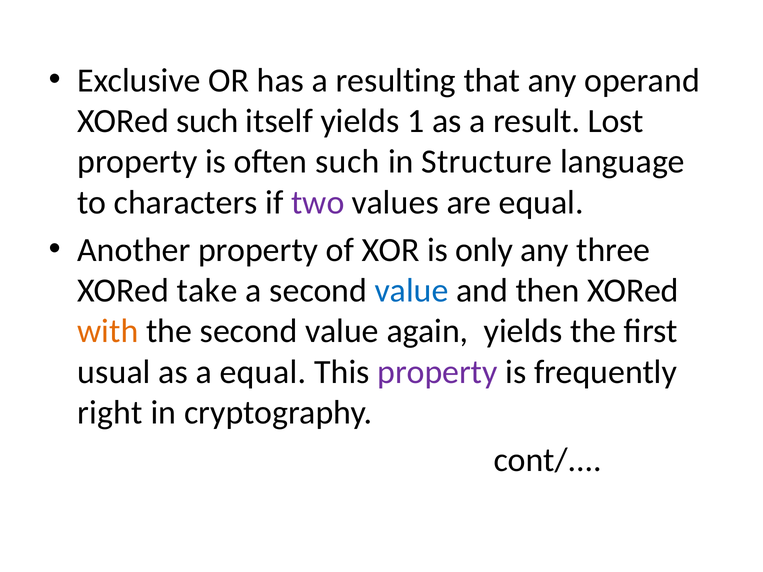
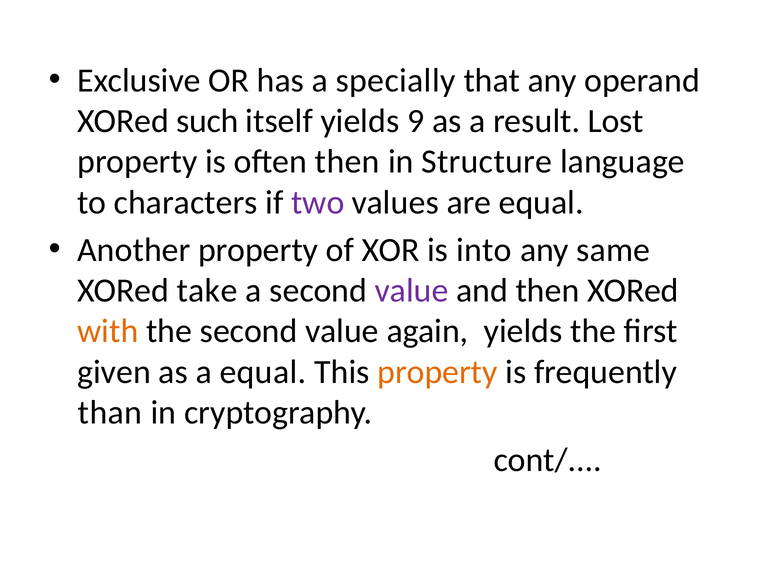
resulting: resulting -> specially (396, 80)
1: 1 -> 9 (416, 121)
often such: such -> then (347, 162)
only: only -> into (484, 250)
three: three -> same (613, 250)
value colour: blue -> purple (412, 291)
usual: usual -> given (114, 372)
property colour: purple -> orange (437, 372)
right: right -> than (110, 413)
